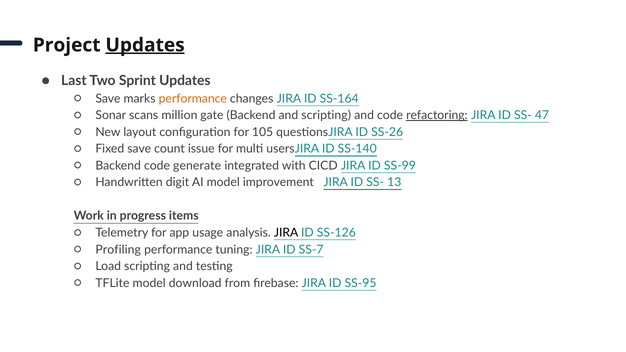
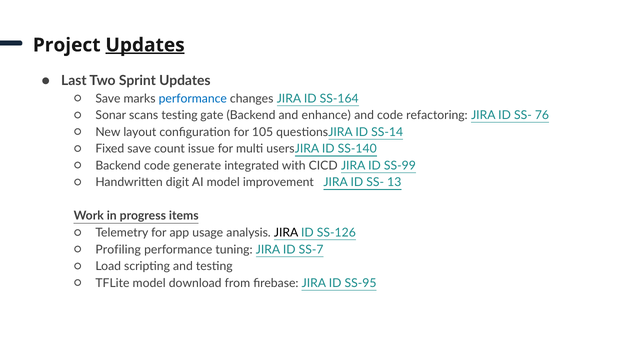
performance colour: orange -> blue (193, 99)
scans million: million -> testing (180, 115)
and scripting: scripting -> enhance (326, 115)
refactoring underline: present -> none (437, 115)
47: 47 -> 76 (542, 115)
SS-26: SS-26 -> SS-14 (387, 132)
